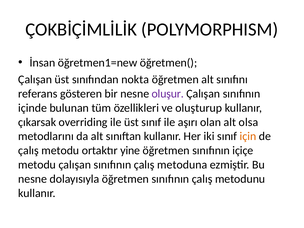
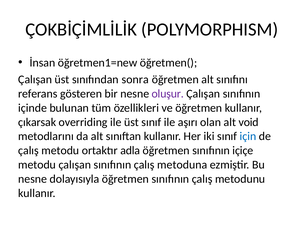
nokta: nokta -> sonra (135, 80)
ve oluşturup: oluşturup -> öğretmen (199, 108)
olsa: olsa -> void (249, 122)
için colour: orange -> blue (248, 136)
yine: yine -> adla (130, 151)
